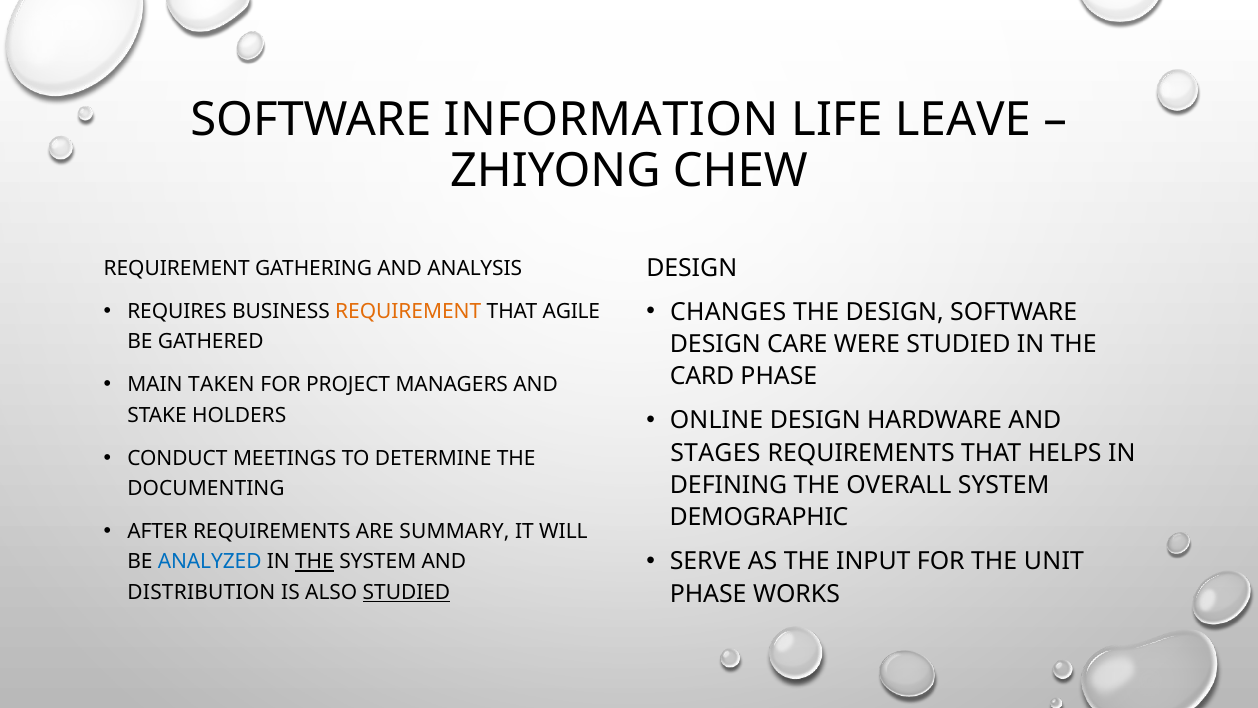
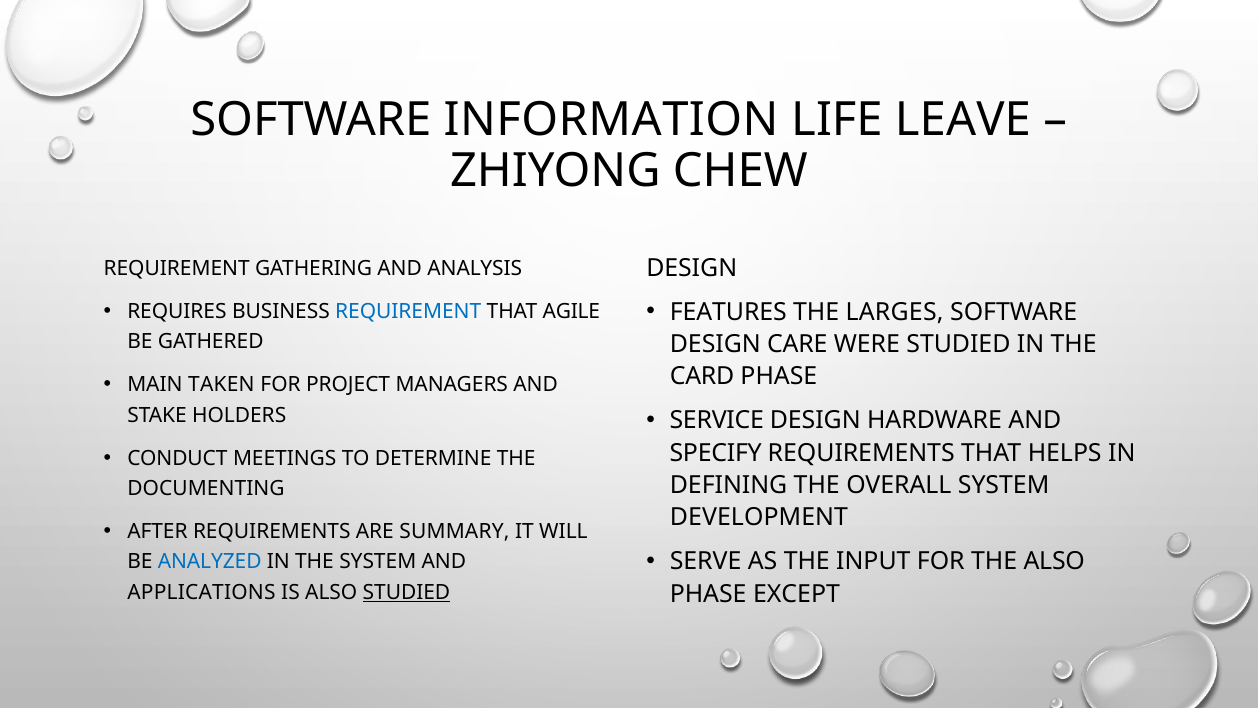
CHANGES: CHANGES -> FEATURES (728, 312)
THE DESIGN: DESIGN -> LARGES (895, 312)
REQUIREMENT colour: orange -> blue (408, 311)
ONLINE: ONLINE -> SERVICE (717, 421)
STAGES: STAGES -> SPECIFY (716, 453)
DEMOGRAPHIC: DEMOGRAPHIC -> DEVELOPMENT (759, 517)
THE UNIT: UNIT -> ALSO (1054, 561)
THE underline: present -> none (315, 562)
DISTRIBUTION: DISTRIBUTION -> APPLICATIONS (201, 592)
WORKS: WORKS -> EXCEPT (796, 594)
